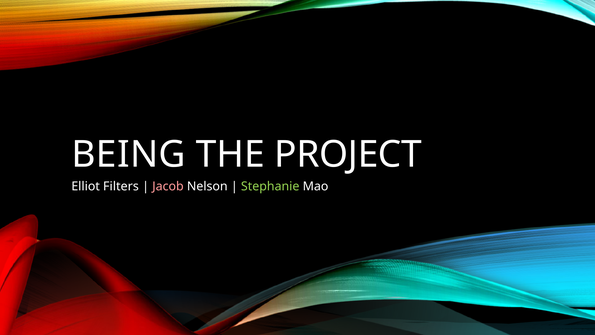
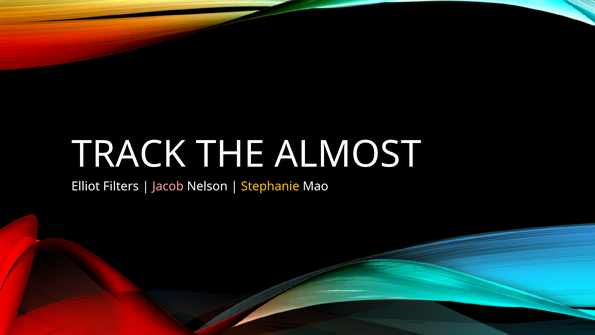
BEING: BEING -> TRACK (129, 155)
PROJECT: PROJECT -> ALMOST (348, 155)
Stephanie colour: light green -> yellow (270, 186)
